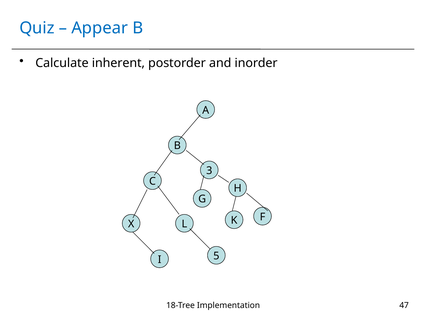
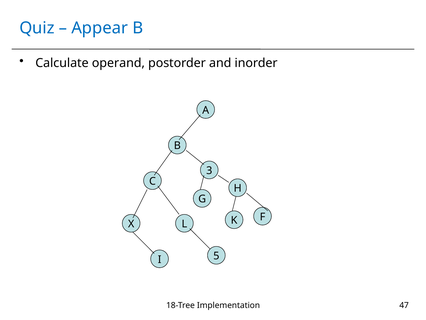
inherent: inherent -> operand (118, 63)
